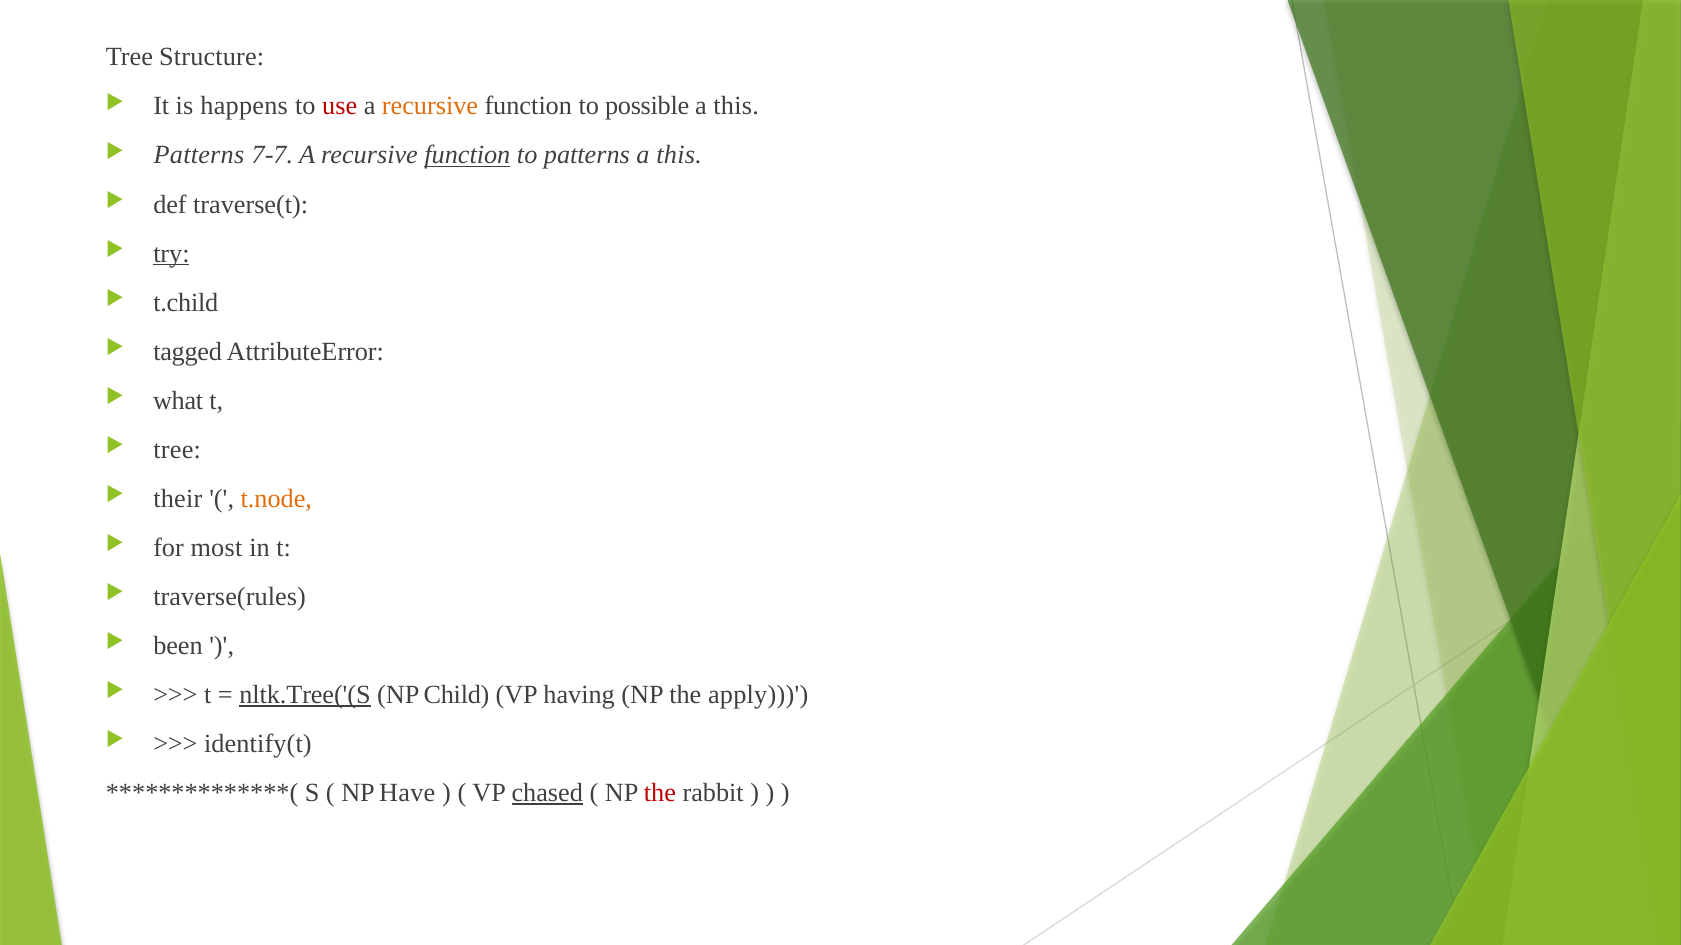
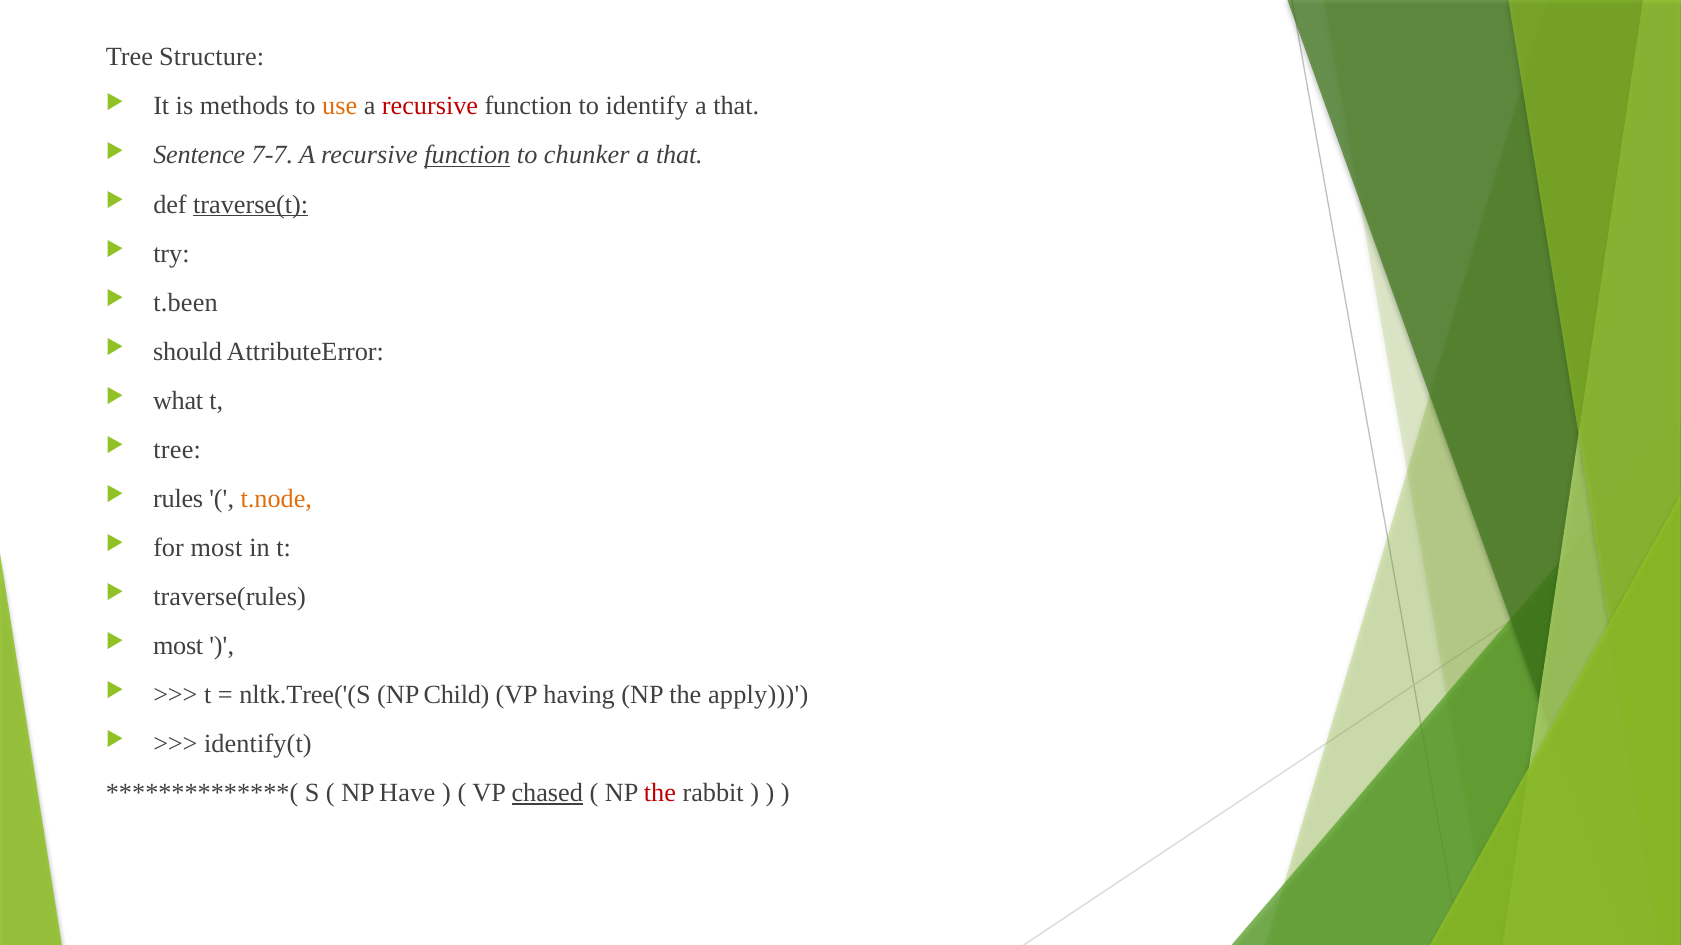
happens: happens -> methods (244, 106)
use colour: red -> orange (340, 106)
recursive colour: orange -> red (430, 106)
possible: possible -> identify (647, 106)
this: this -> that (736, 106)
Patterns: Patterns -> Sentence (199, 155)
to patterns: patterns -> chunker (587, 155)
this: this -> that (679, 155)
traverse(t underline: none -> present (251, 204)
try underline: present -> none (171, 254)
t.child: t.child -> t.been (186, 303)
tagged: tagged -> should (188, 352)
their: their -> rules (178, 499)
been: been -> most (178, 646)
nltk.Tree('(S underline: present -> none (305, 695)
